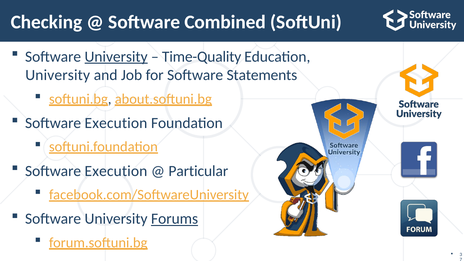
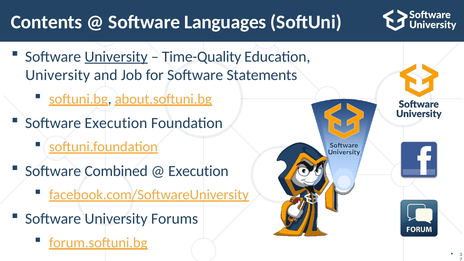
Checking: Checking -> Contents (46, 22)
Combined: Combined -> Languages (225, 22)
Execution: Execution -> Combined (116, 171)
Particular: Particular -> Execution (198, 171)
Forums underline: present -> none (175, 219)
